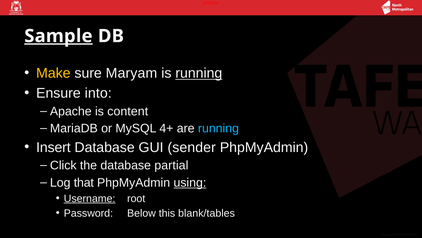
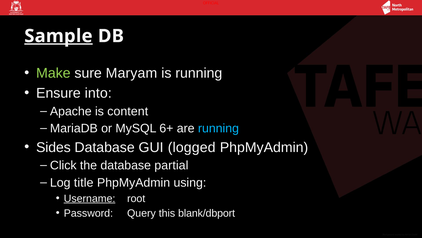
Make colour: yellow -> light green (53, 73)
running underline: present -> none (199, 73)
4+: 4+ -> 6+ (166, 128)
Insert: Insert -> Sides (53, 147)
sender: sender -> logged (192, 147)
that: that -> title (84, 182)
using underline: present -> none (190, 182)
Below: Below -> Query (141, 213)
blank/tables: blank/tables -> blank/dbport (207, 213)
